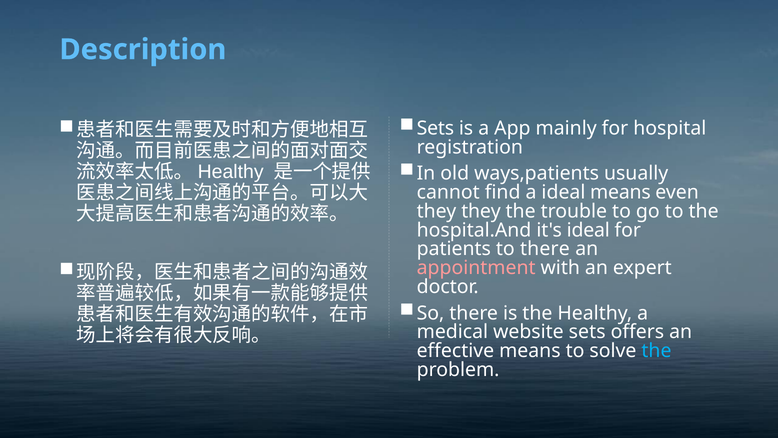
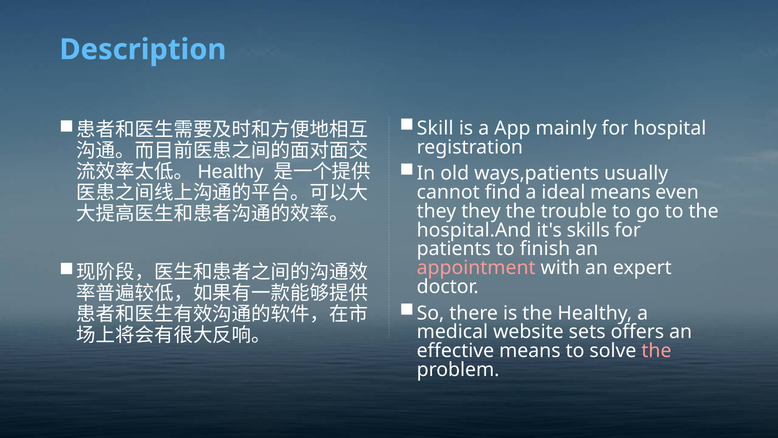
Sets: Sets -> Skill (435, 128)
it's ideal: ideal -> skills (588, 230)
to there: there -> finish (545, 249)
the colour: light blue -> pink (656, 351)
